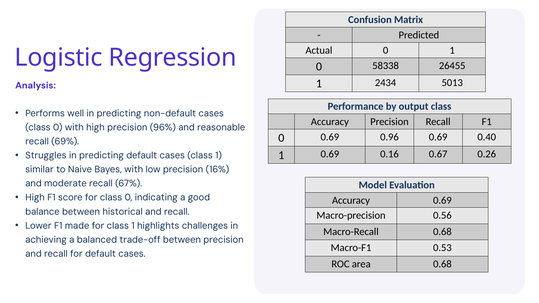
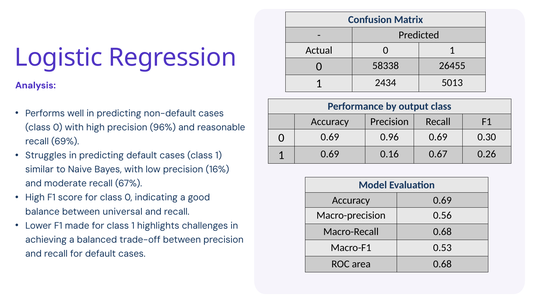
0.40: 0.40 -> 0.30 (487, 137)
historical: historical -> universal (123, 212)
